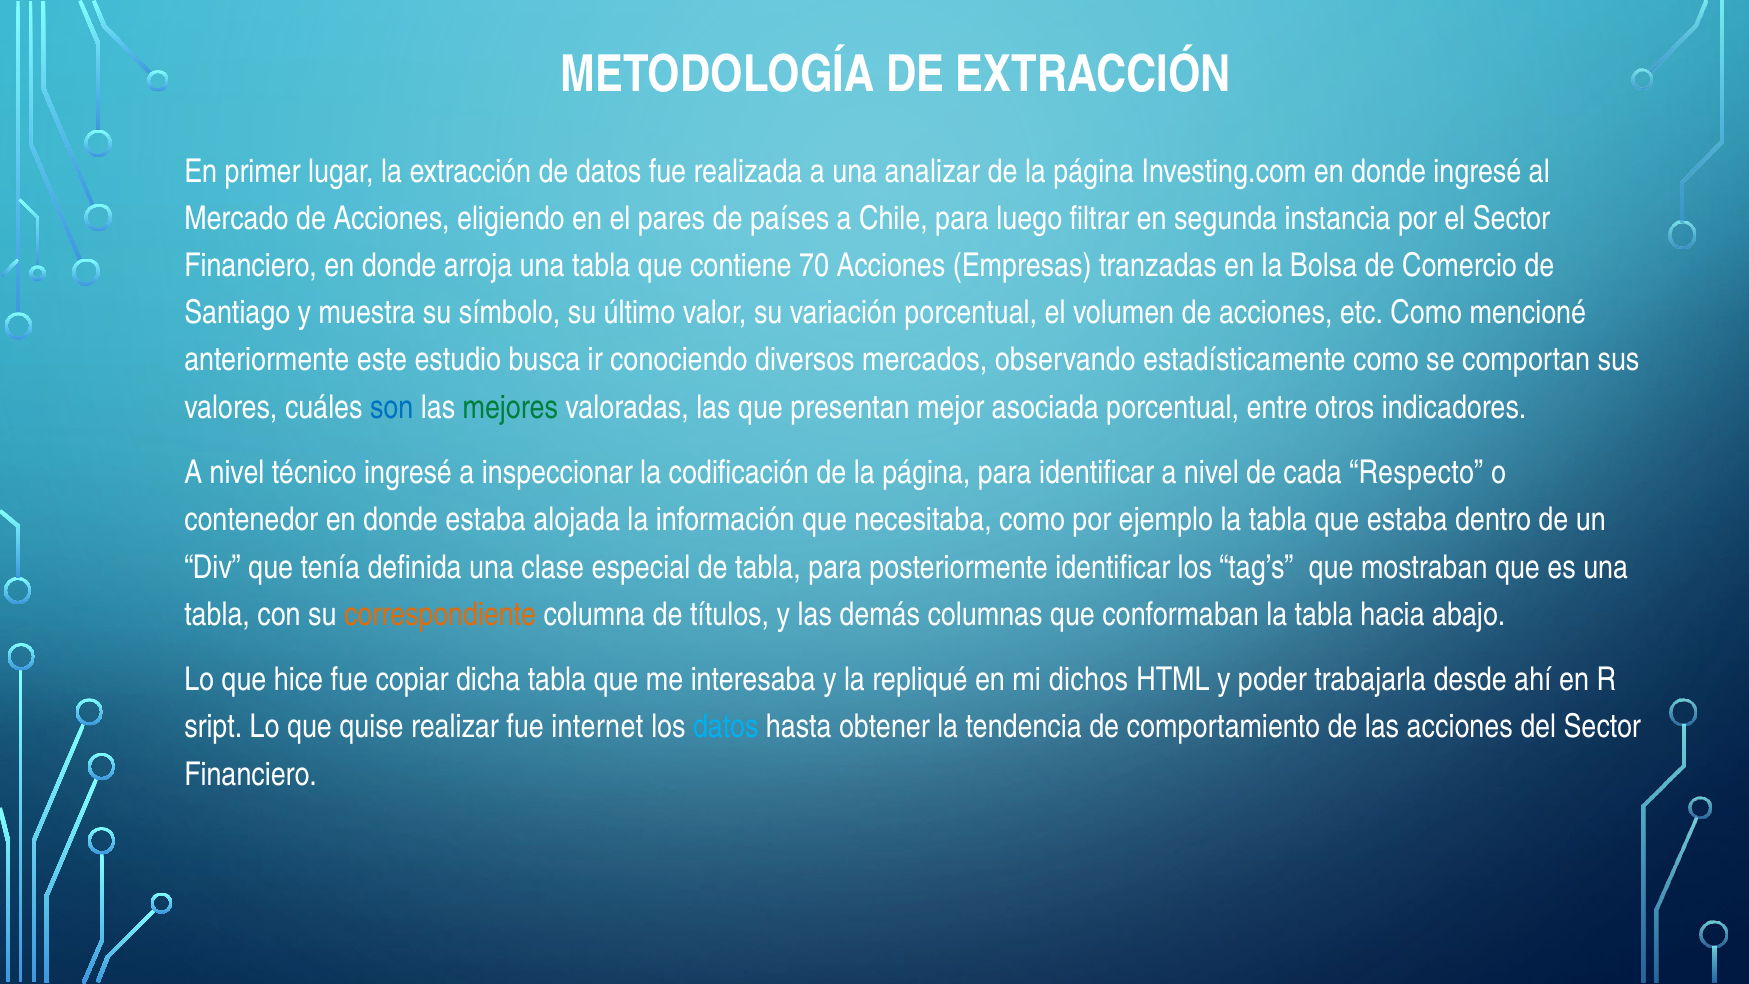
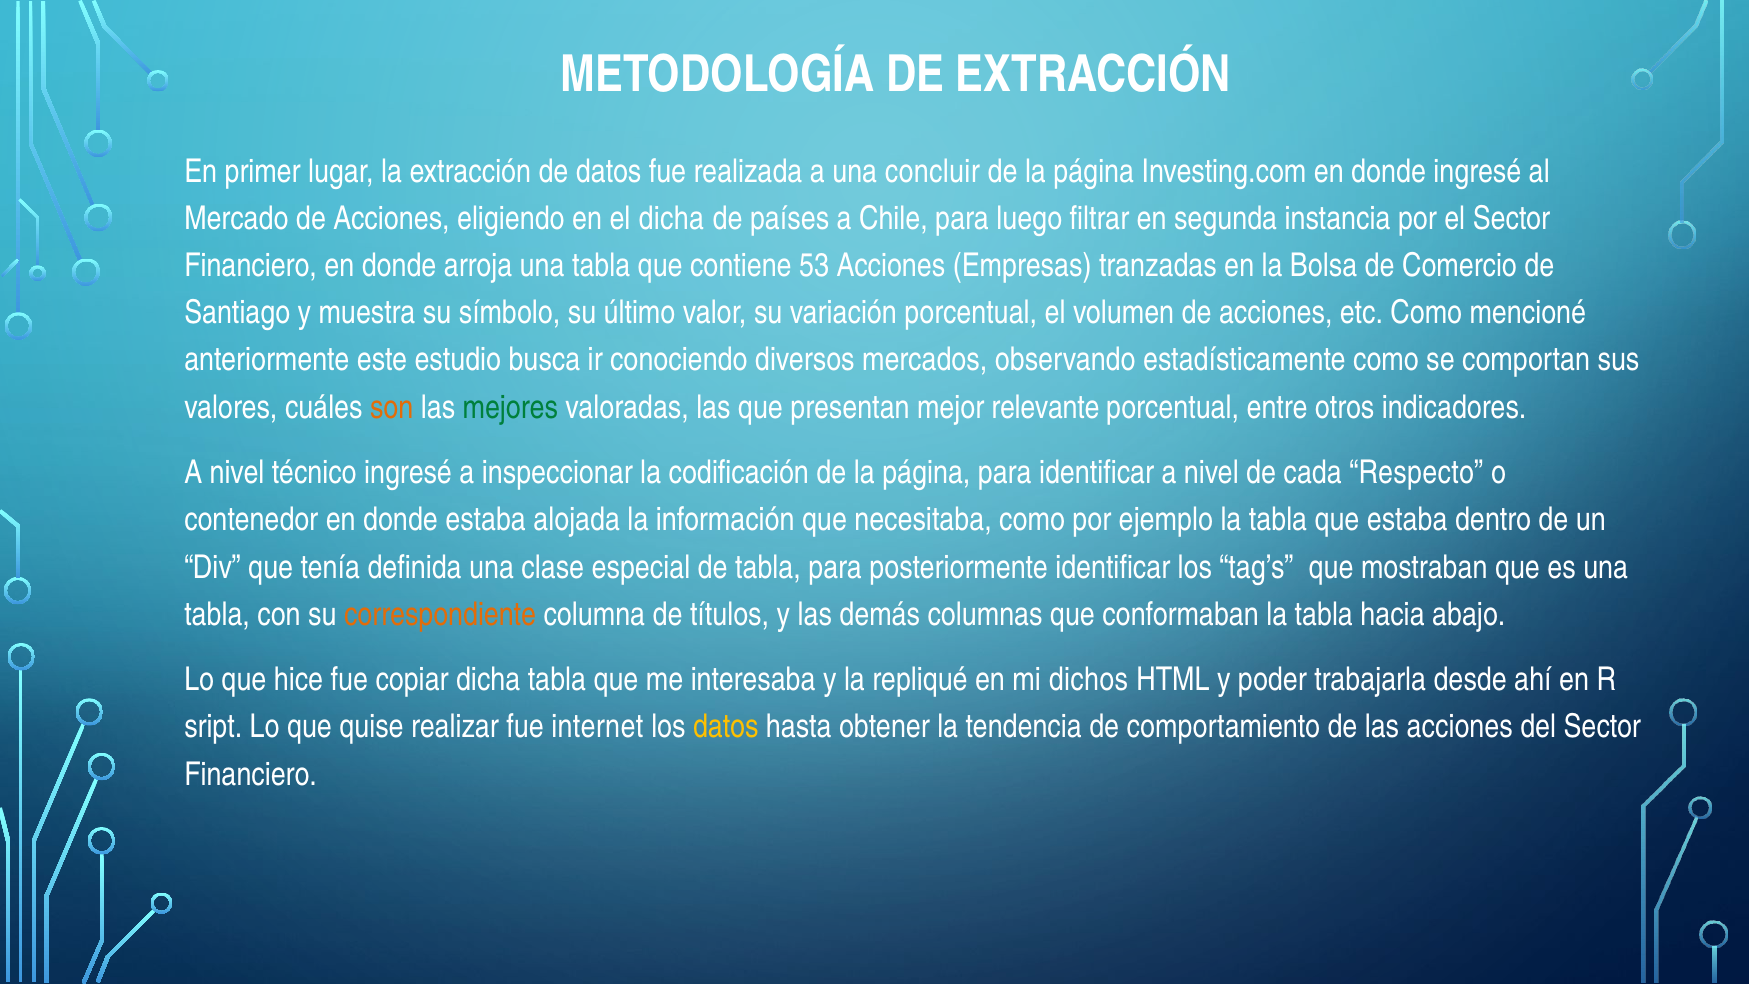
analizar: analizar -> concluir (932, 171)
el pares: pares -> dicha (671, 218)
70: 70 -> 53 (814, 266)
son colour: blue -> orange (392, 407)
asociada: asociada -> relevante (1045, 407)
datos colour: light blue -> yellow (726, 727)
